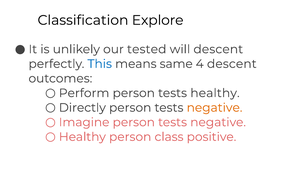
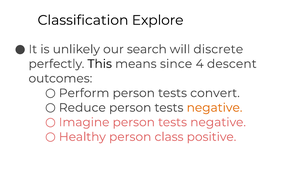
tested: tested -> search (147, 49)
will descent: descent -> discrete (218, 49)
This colour: blue -> black (100, 64)
same: same -> since (176, 64)
tests healthy: healthy -> convert (215, 93)
Directly: Directly -> Reduce (82, 108)
